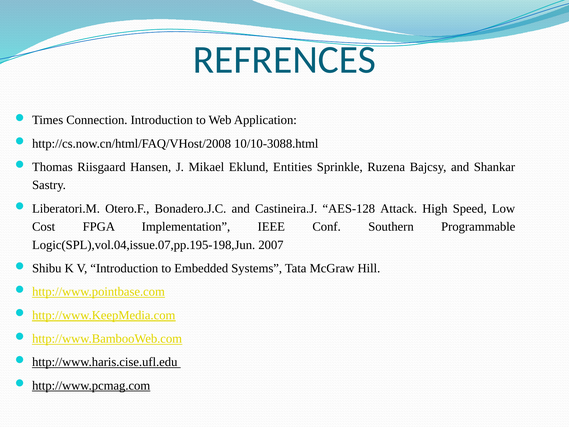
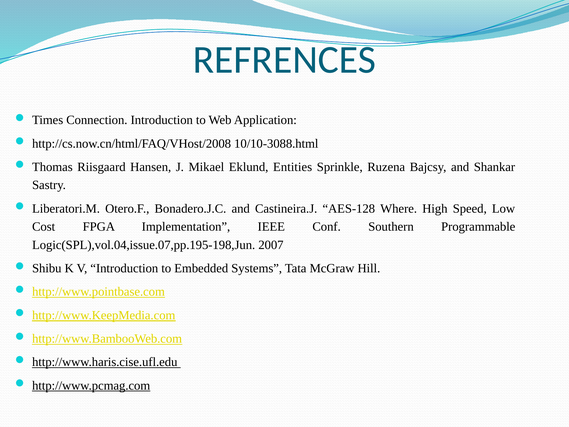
Attack: Attack -> Where (399, 208)
